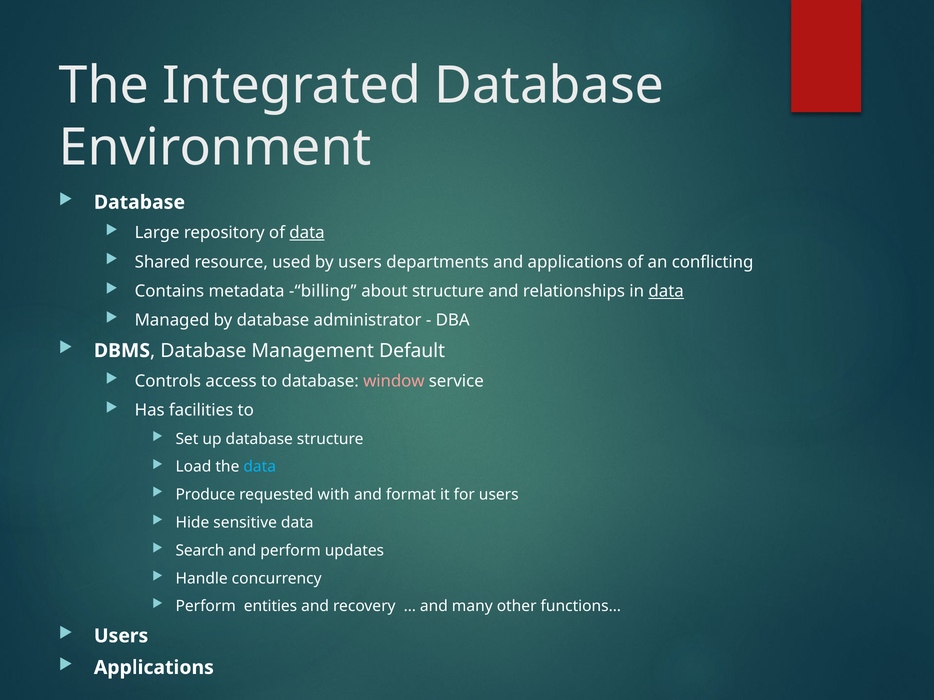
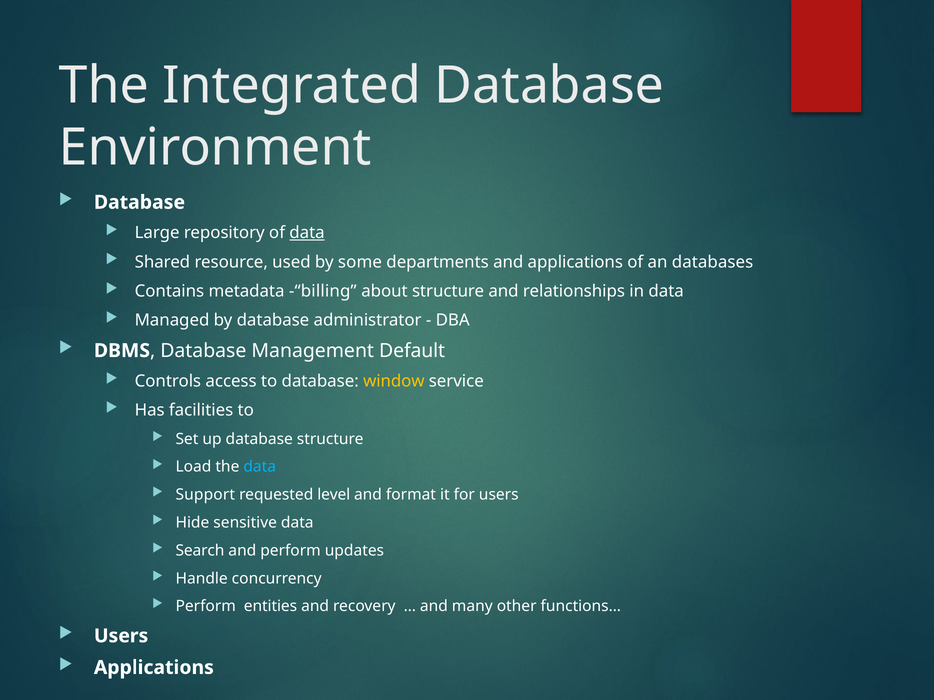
by users: users -> some (360, 262)
conflicting: conflicting -> databases (713, 262)
data underline: present -> none (666, 291)
window colour: pink -> yellow (394, 381)
Produce: Produce -> Support (205, 495)
with: with -> level (334, 495)
